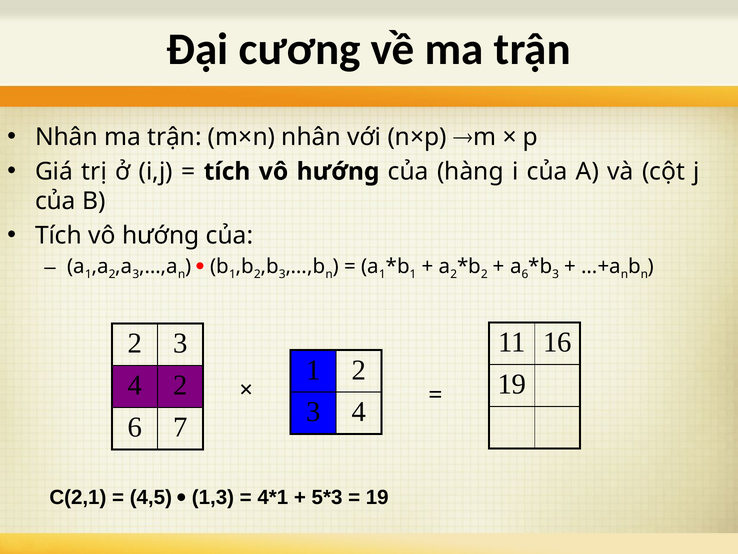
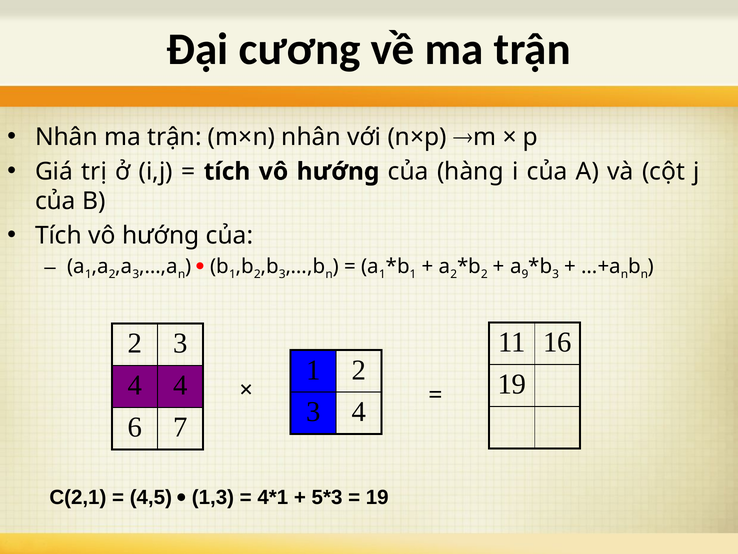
a 6: 6 -> 9 (525, 274)
4 2: 2 -> 4 (180, 385)
